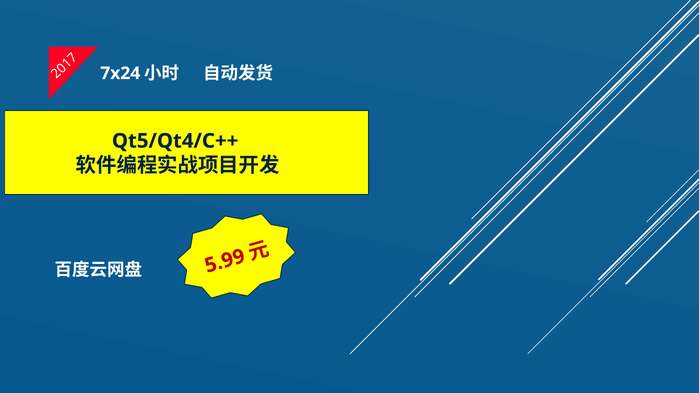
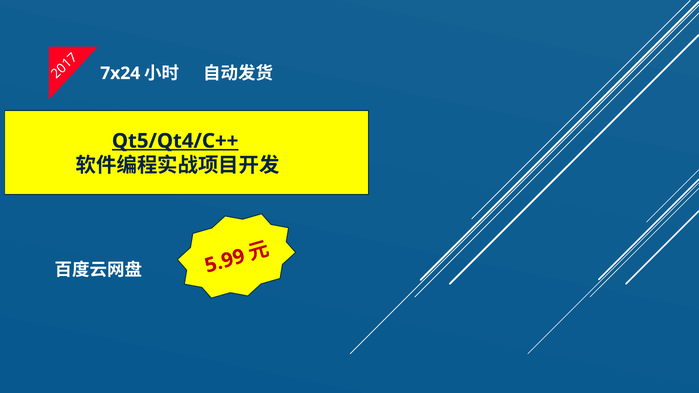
Qt5/Qt4/C++ underline: none -> present (175, 141)
